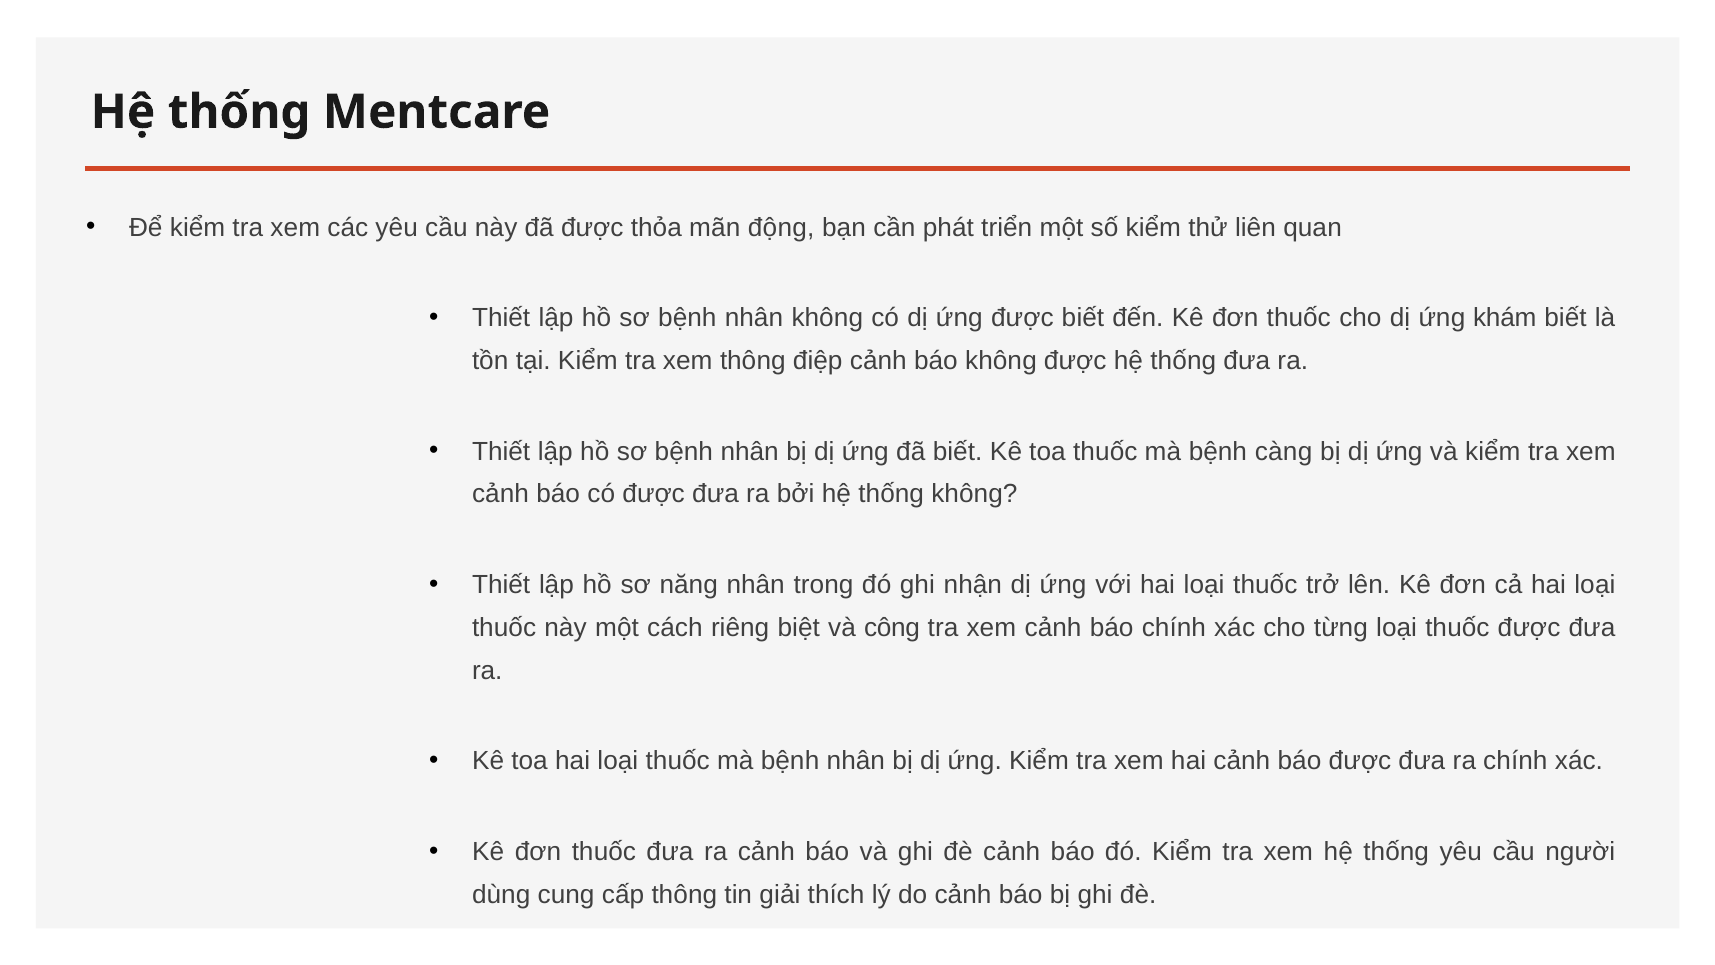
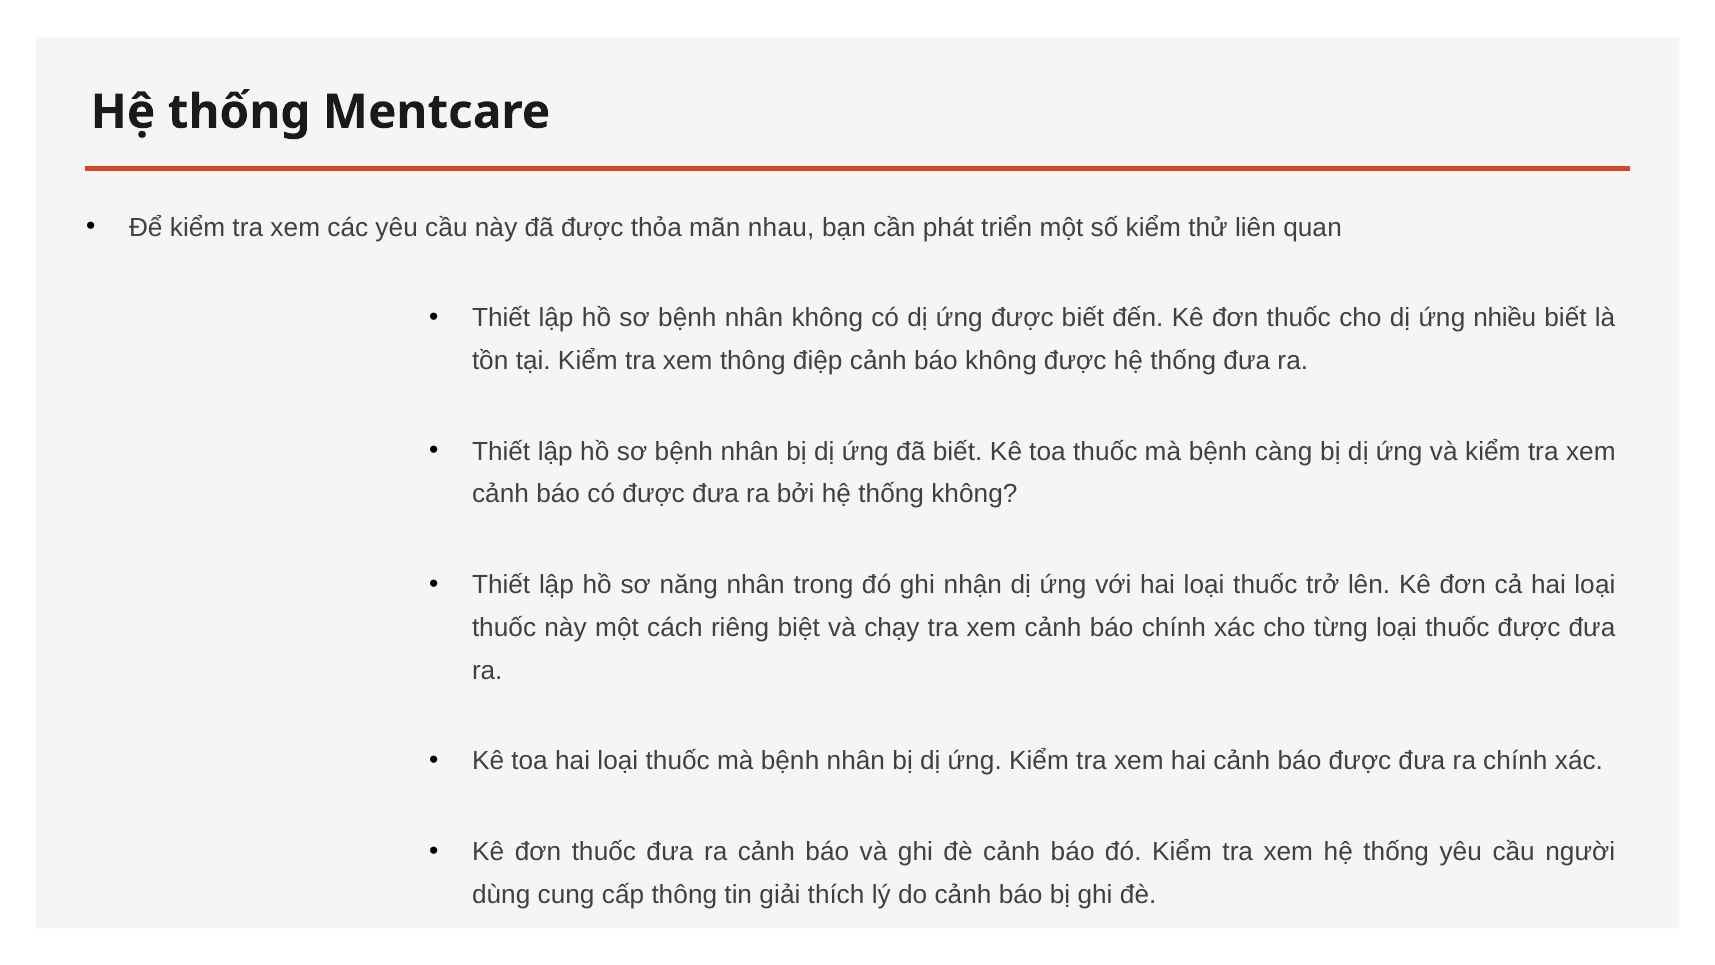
động: động -> nhau (781, 227)
khám: khám -> nhiều (1505, 318)
công: công -> chạy (892, 628)
